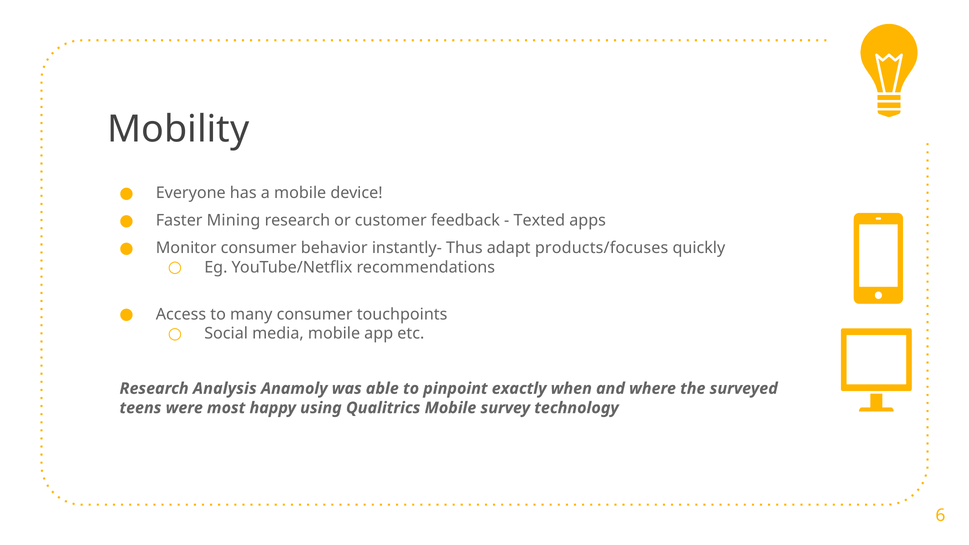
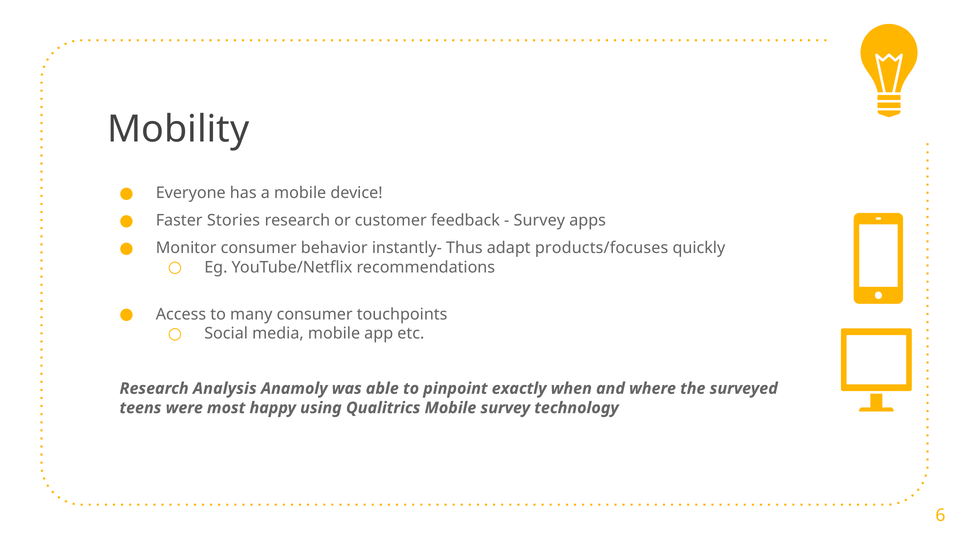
Mining: Mining -> Stories (233, 221)
Texted: Texted -> Survey (539, 221)
